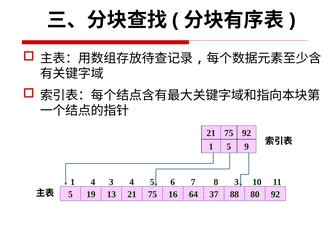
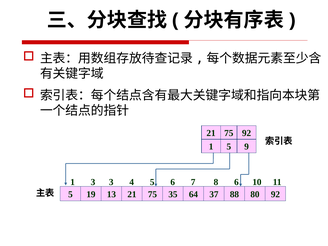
1 4: 4 -> 3 (93, 182)
8 3: 3 -> 6 (236, 182)
16: 16 -> 35 (173, 194)
